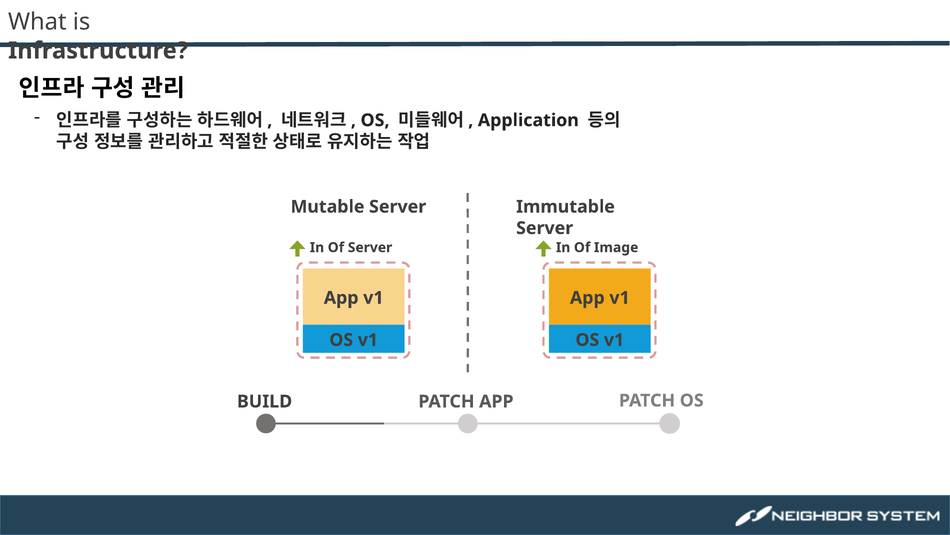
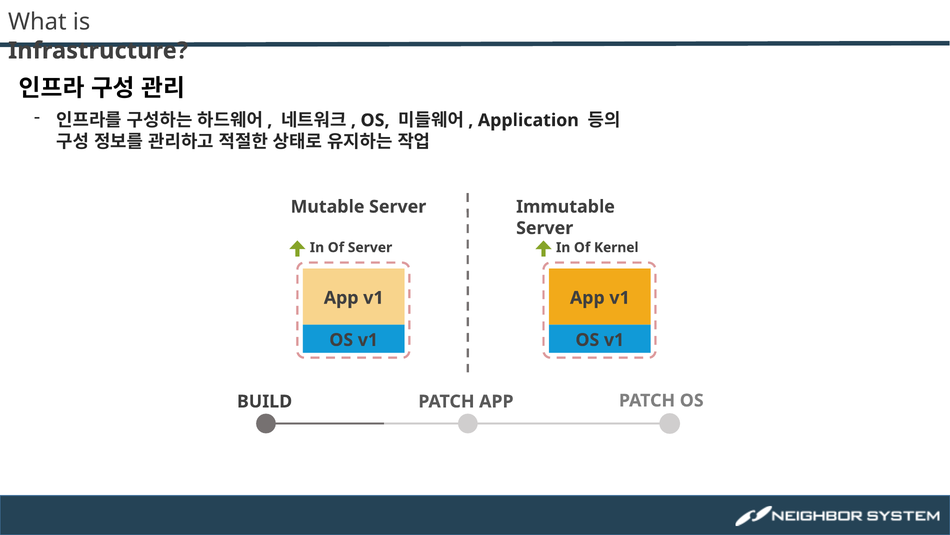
Image: Image -> Kernel (616, 247)
